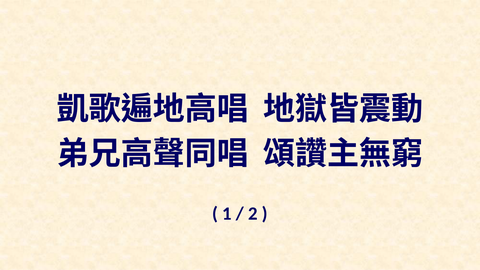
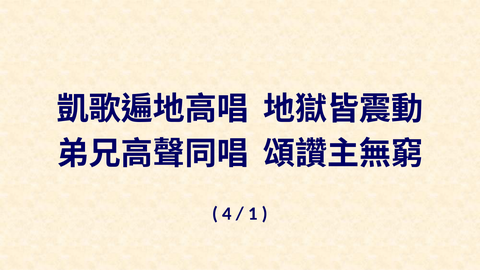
1: 1 -> 4 (227, 214)
2: 2 -> 1 (253, 214)
